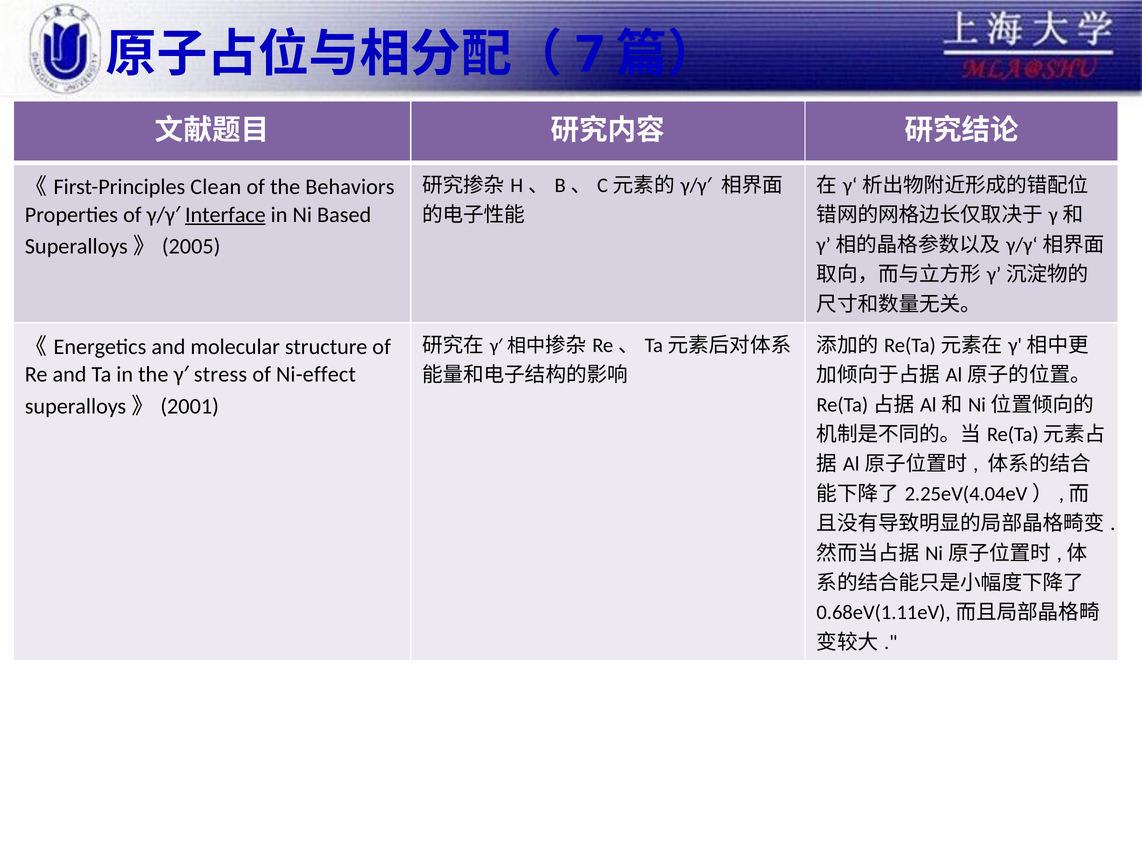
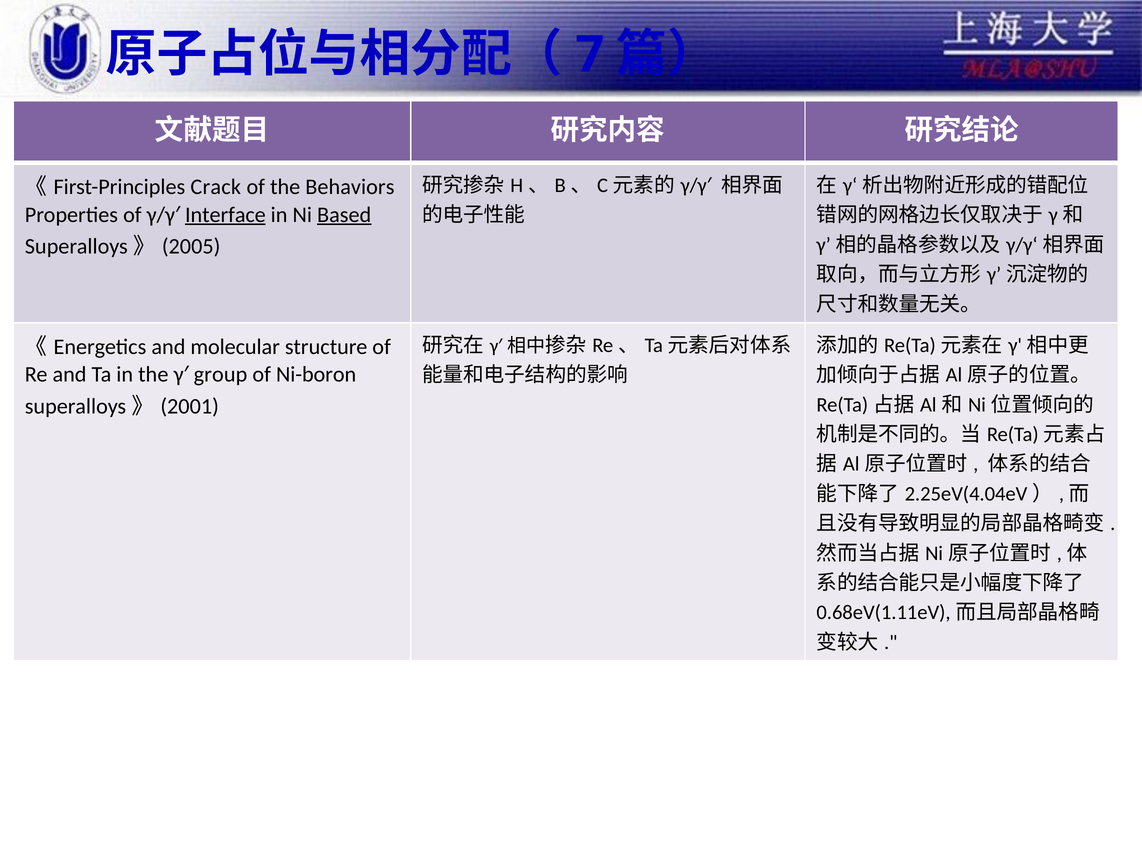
Clean: Clean -> Crack (216, 187)
Based underline: none -> present (344, 215)
stress: stress -> group (221, 374)
Ni-effect: Ni-effect -> Ni-boron (316, 374)
